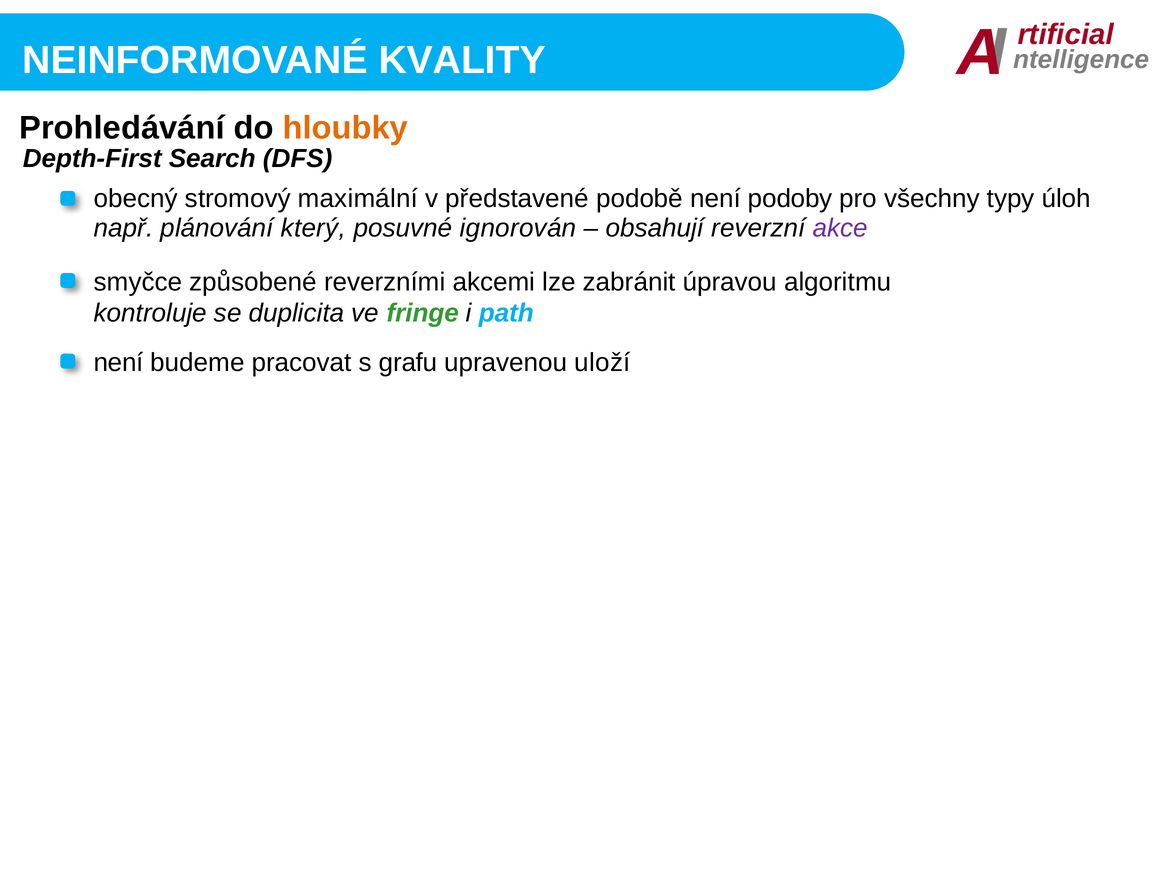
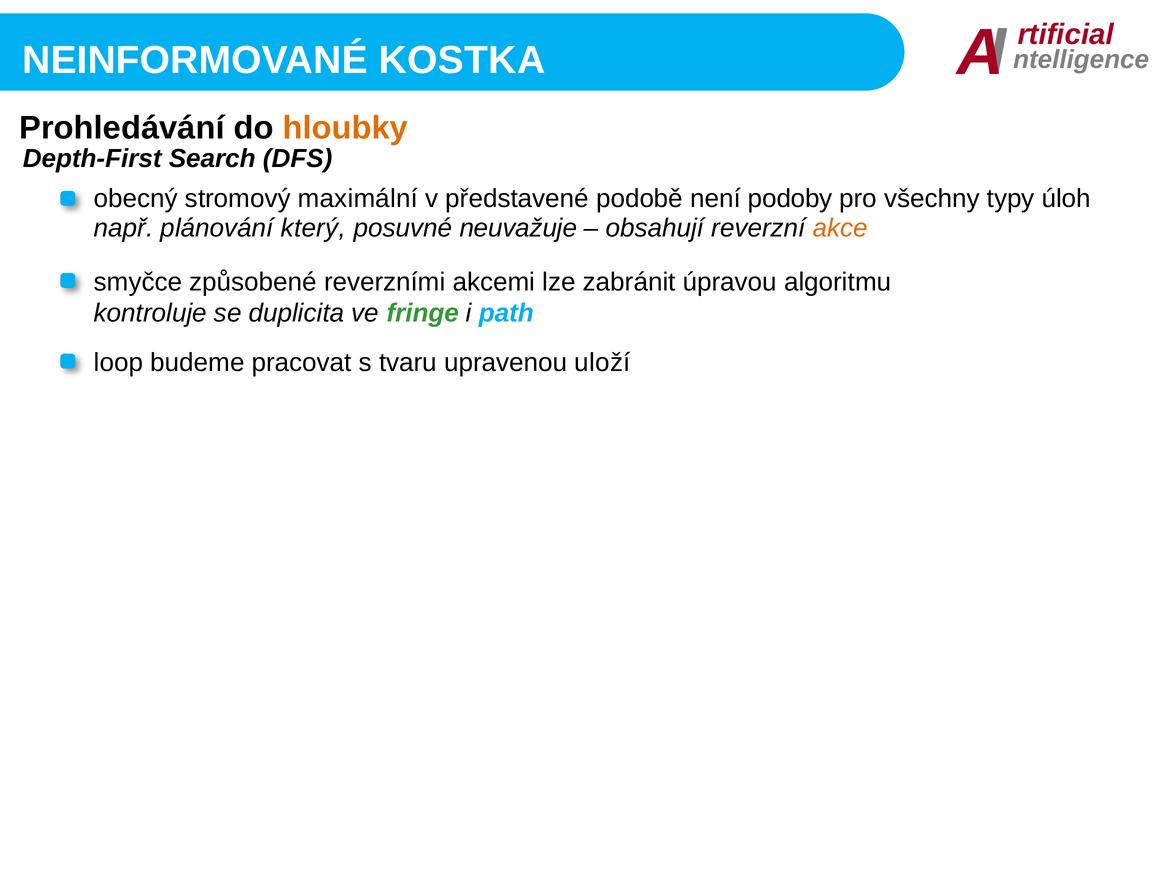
KVALITY: KVALITY -> KOSTKA (462, 60)
ignorován: ignorován -> neuvažuje (518, 228)
akce colour: purple -> orange (840, 228)
není: není -> loop (119, 363)
grafu: grafu -> tvaru (408, 363)
